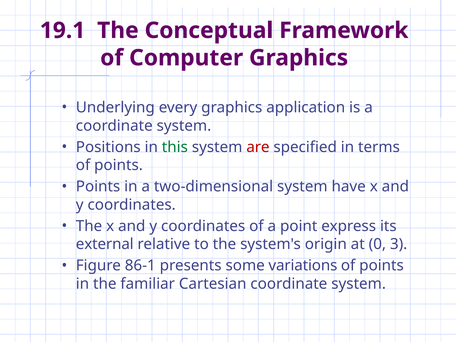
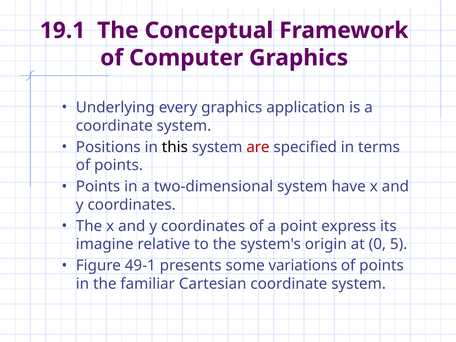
this colour: green -> black (175, 147)
external: external -> imagine (105, 244)
3: 3 -> 5 (399, 244)
86-1: 86-1 -> 49-1 (140, 266)
